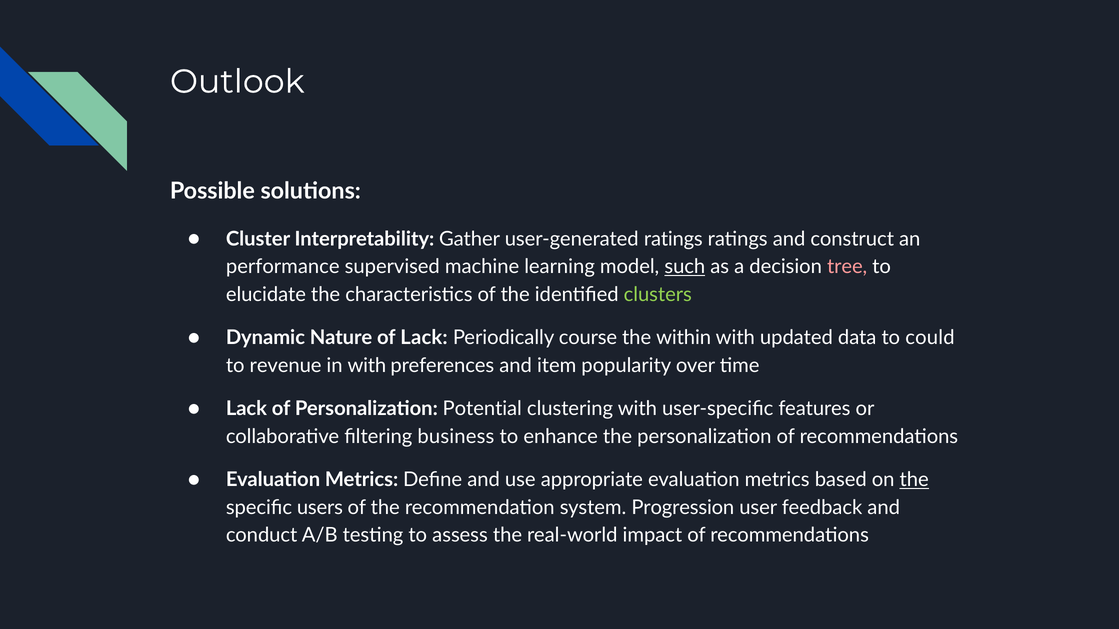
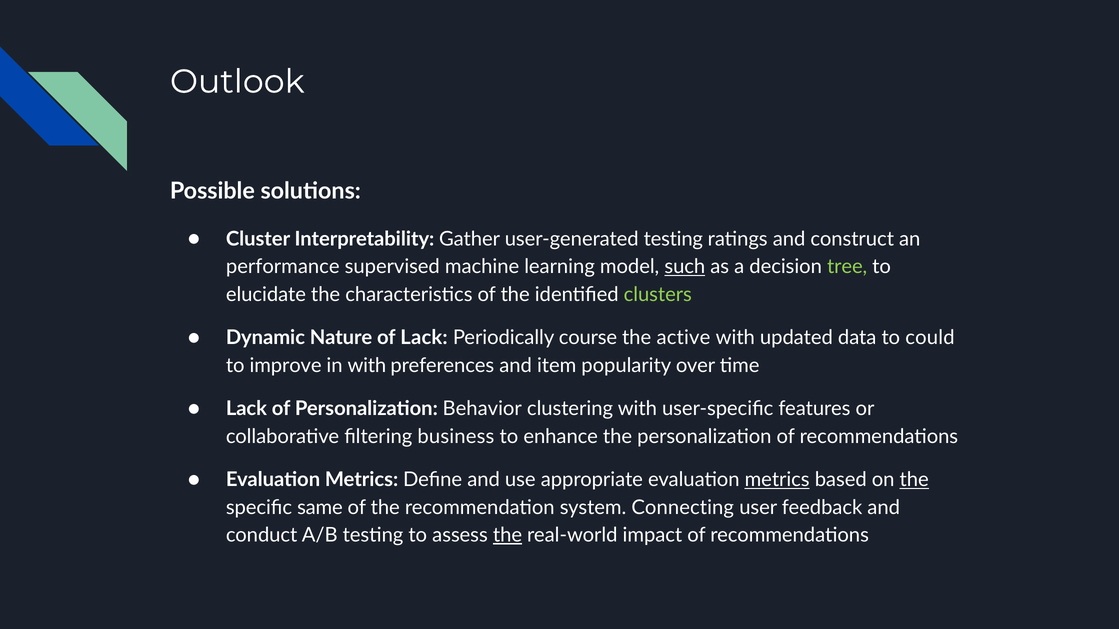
user-generated ratings: ratings -> testing (673, 239)
tree colour: pink -> light green (847, 267)
within: within -> active (683, 338)
revenue: revenue -> improve (286, 366)
Potential: Potential -> Behavior (482, 409)
metrics underline: none -> present (777, 480)
users: users -> same (320, 508)
Progression: Progression -> Connecting (683, 508)
the underline: none -> present (508, 536)
